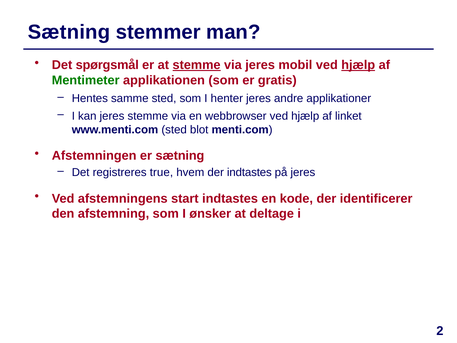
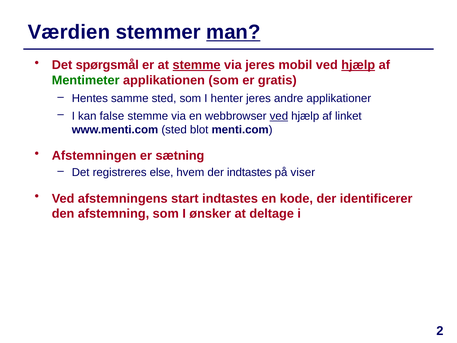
Sætning: Sætning -> Værdien (69, 32)
man underline: none -> present (233, 32)
kan jeres: jeres -> false (112, 116)
ved underline: none -> present (279, 116)
true: true -> else (162, 172)
på jeres: jeres -> viser (303, 172)
